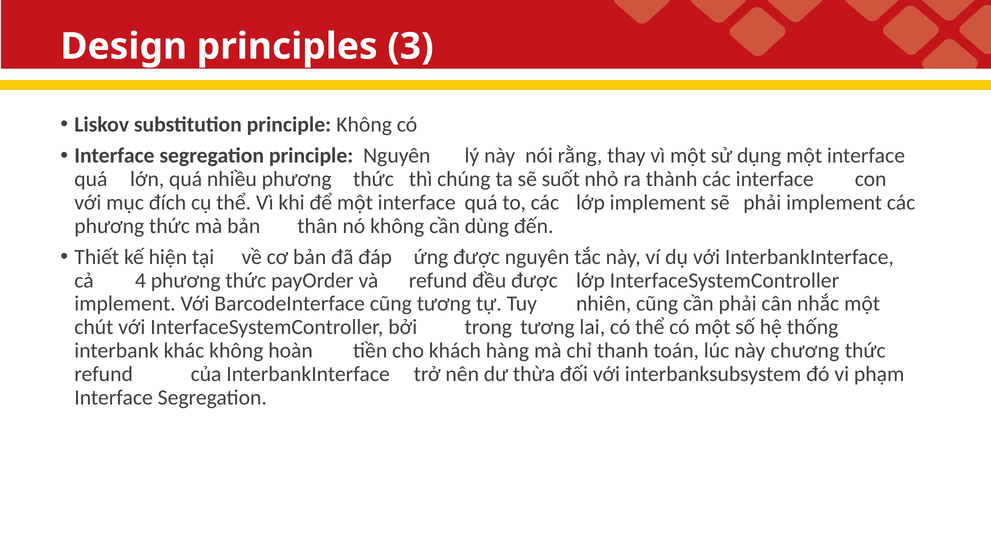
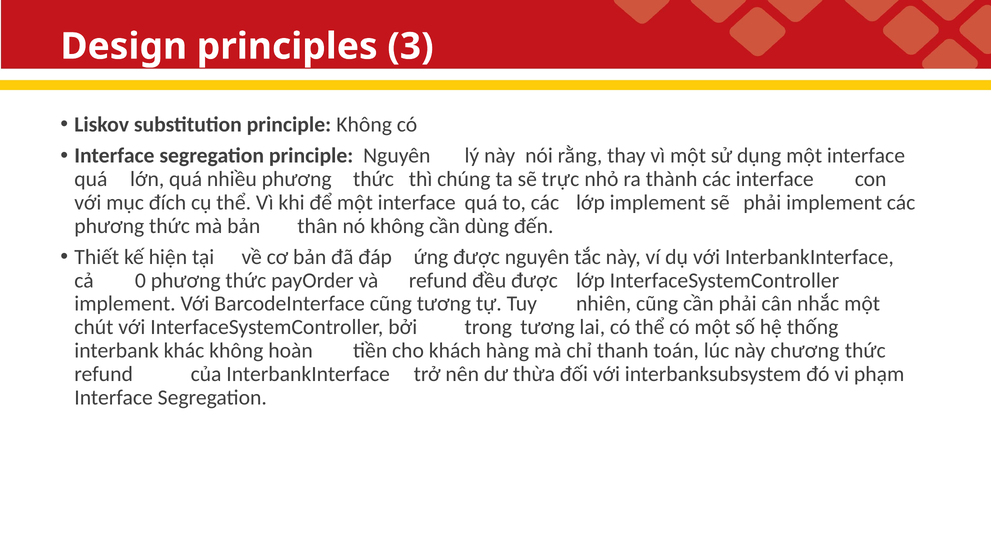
suốt: suốt -> trực (561, 179)
4: 4 -> 0 (140, 281)
